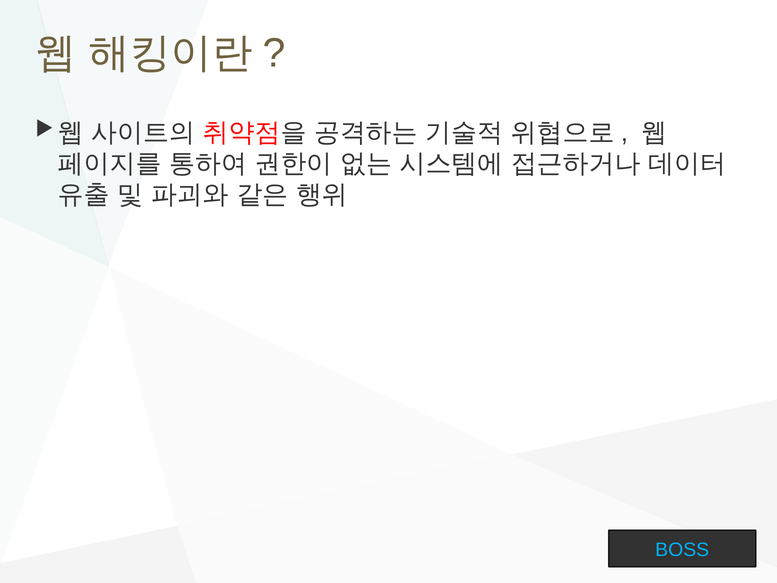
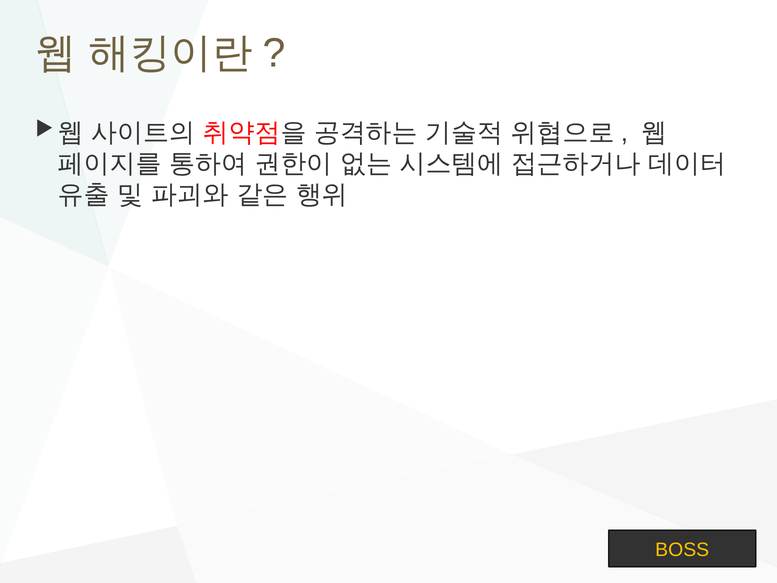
BOSS colour: light blue -> yellow (682, 550)
